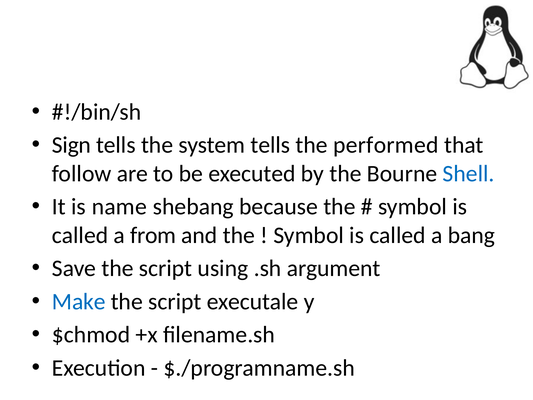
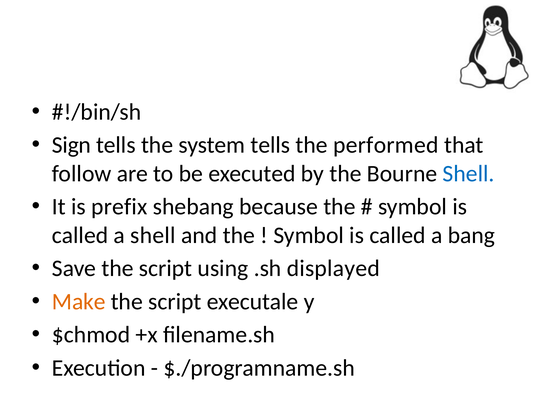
name: name -> prefix (119, 207)
a from: from -> shell (153, 235)
argument: argument -> displayed (333, 268)
Make colour: blue -> orange (79, 301)
